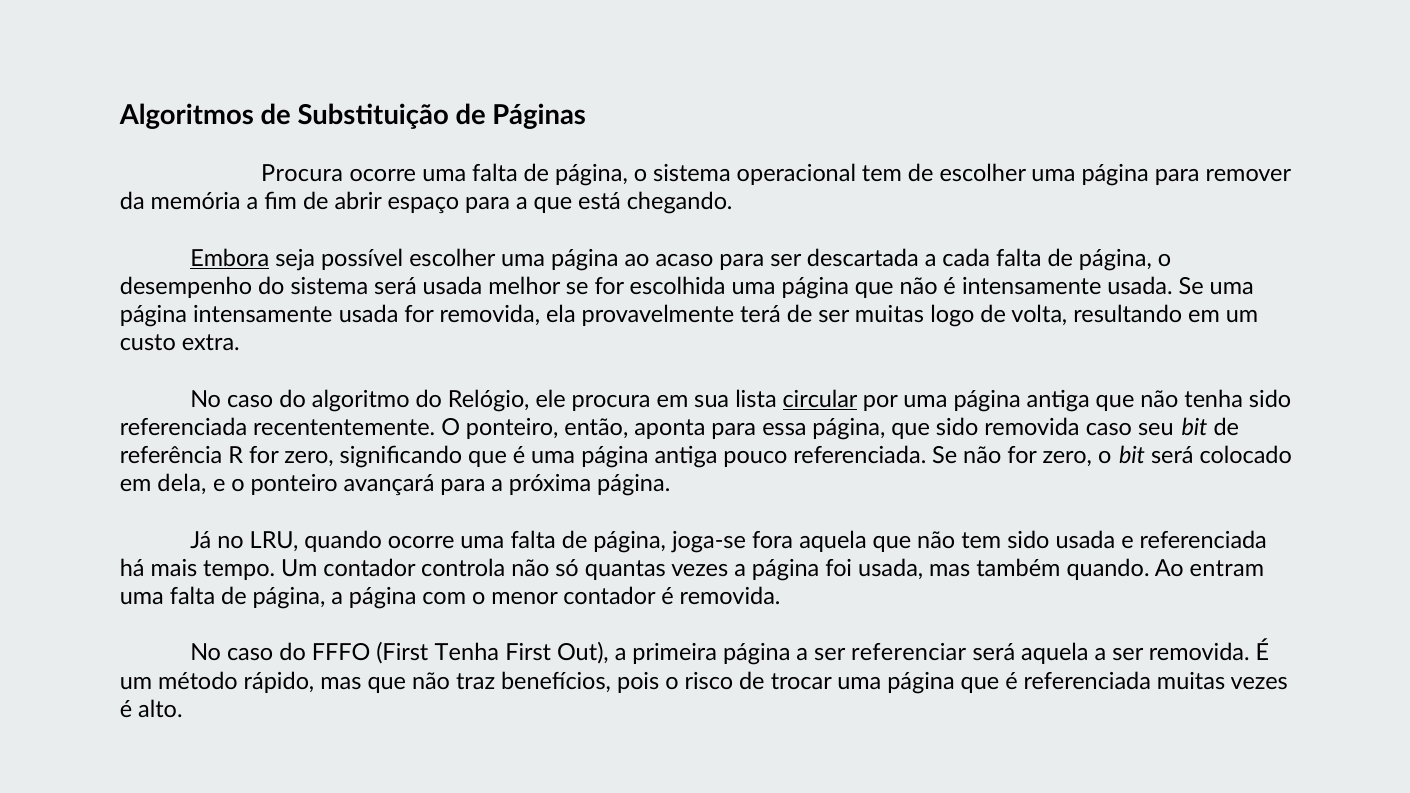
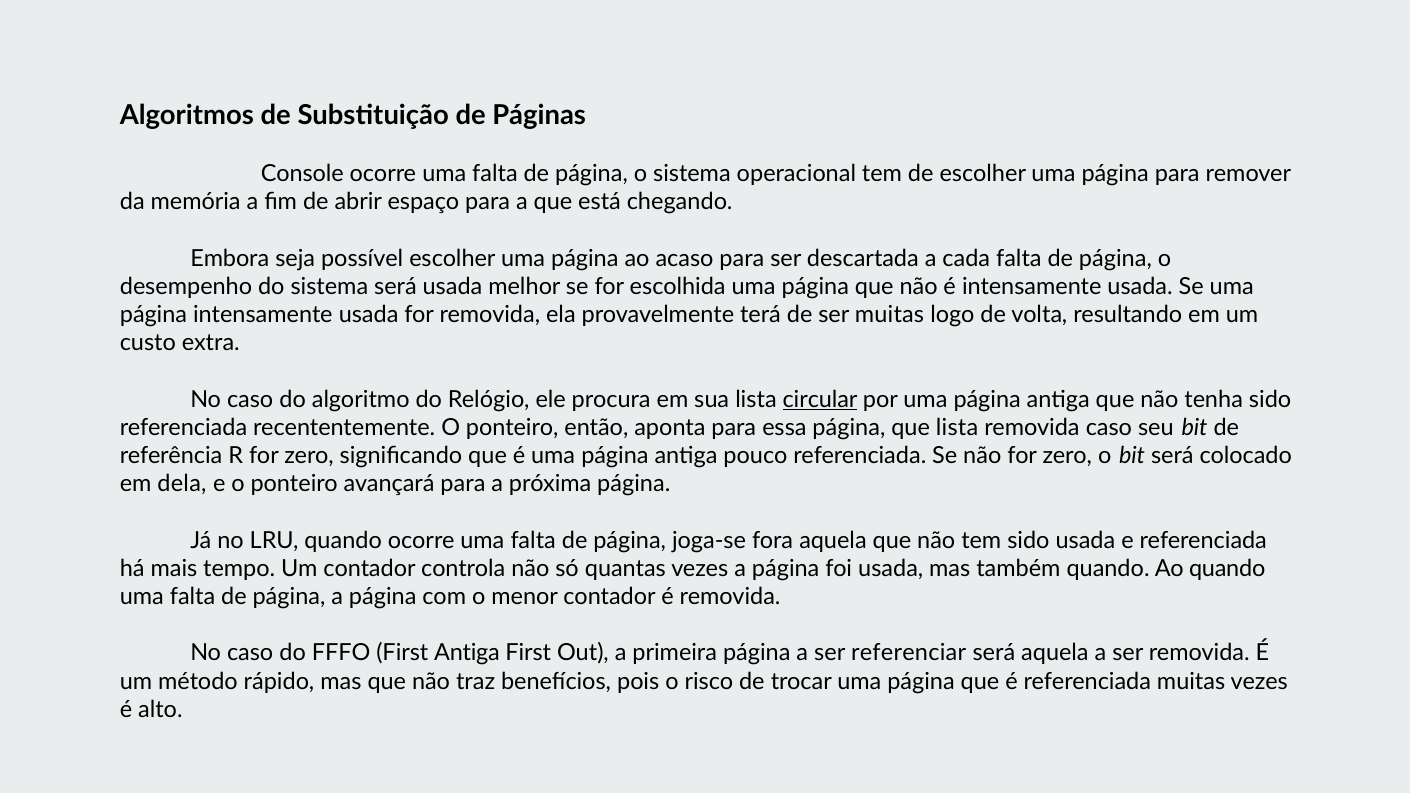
Procura: Procura -> Console (302, 174)
Embora underline: present -> none (230, 258)
que sido: sido -> lista (957, 428)
Ao entram: entram -> quando (1227, 569)
First Tenha: Tenha -> Antiga (467, 653)
